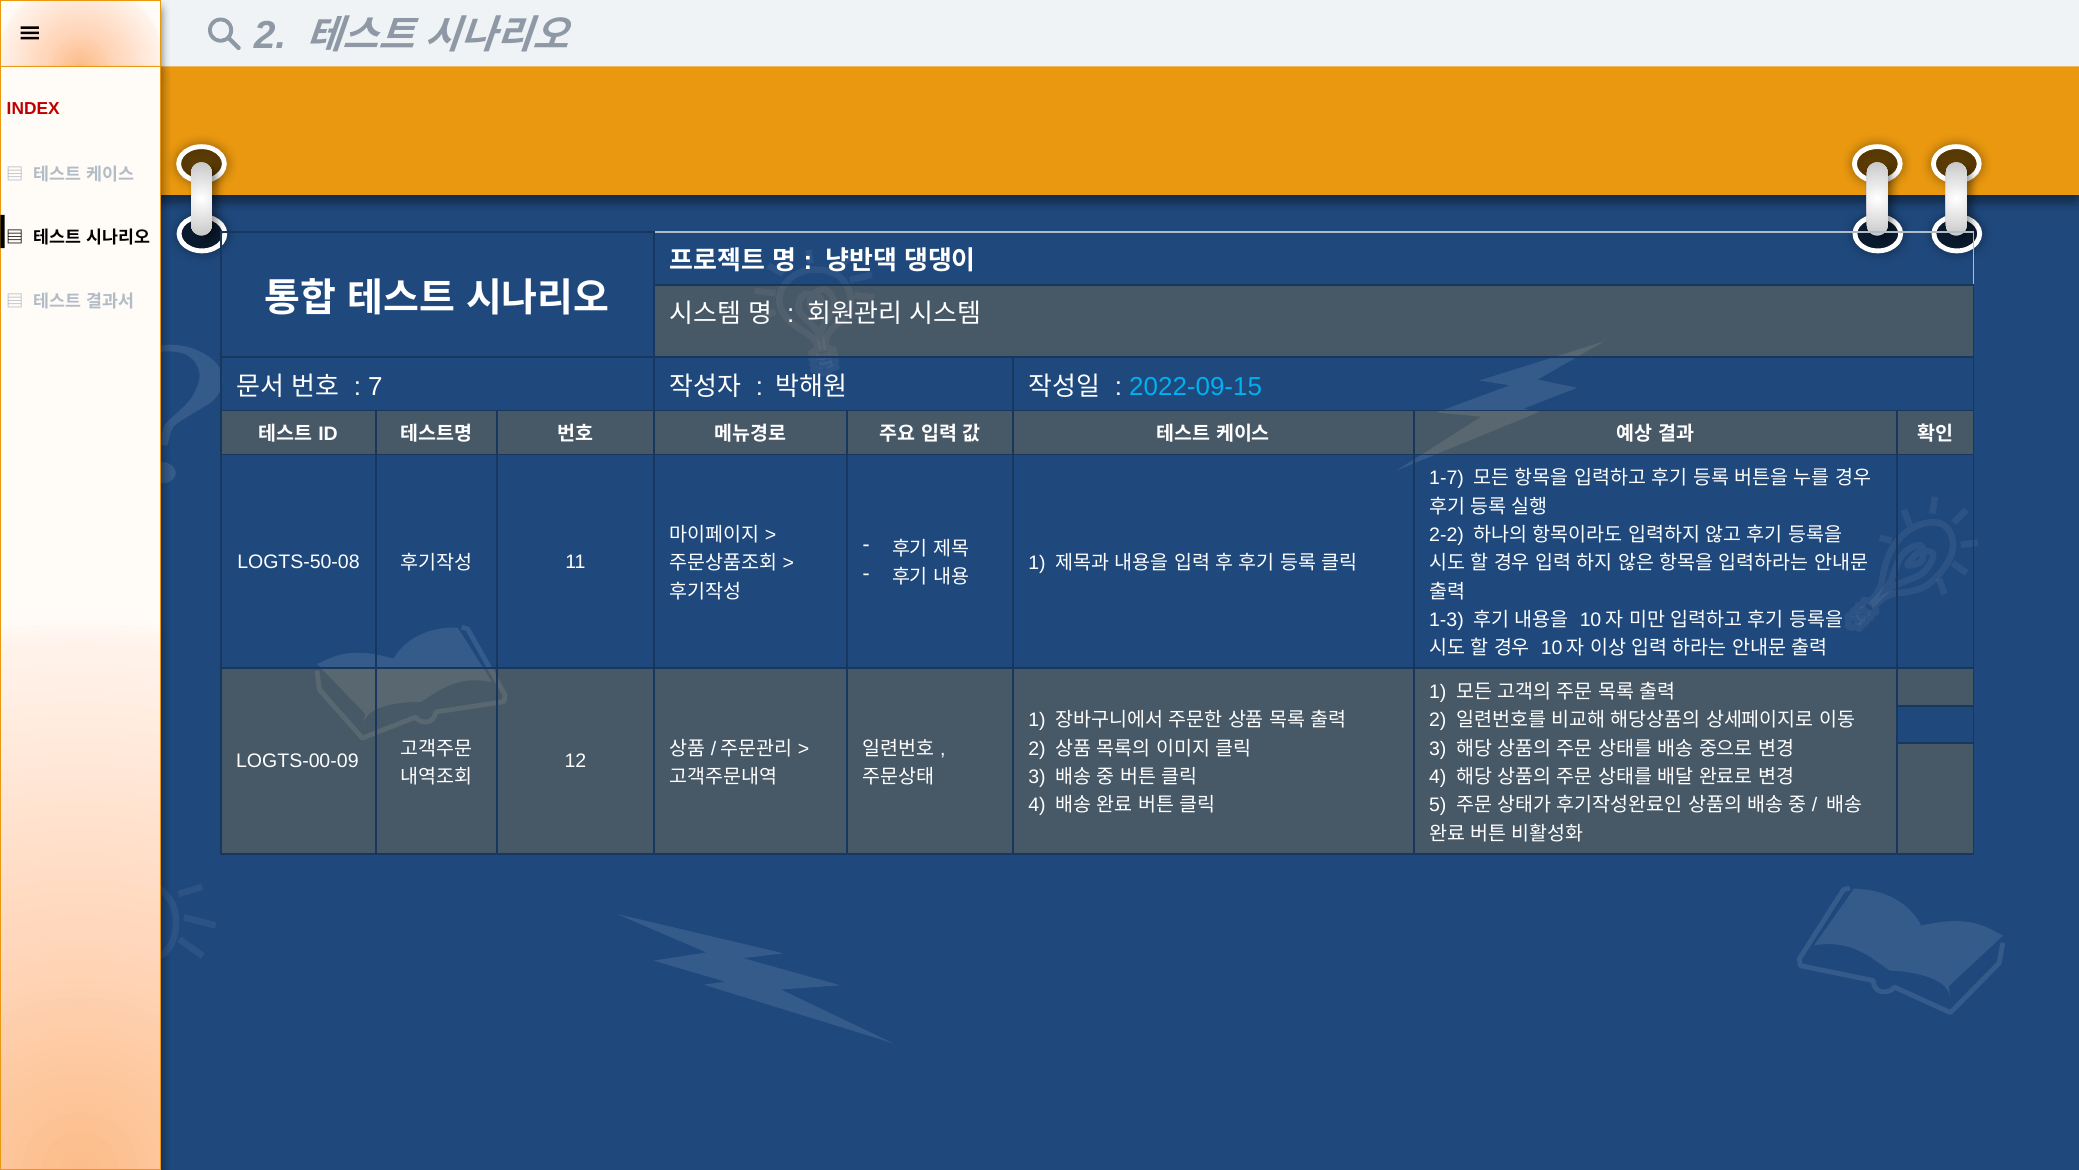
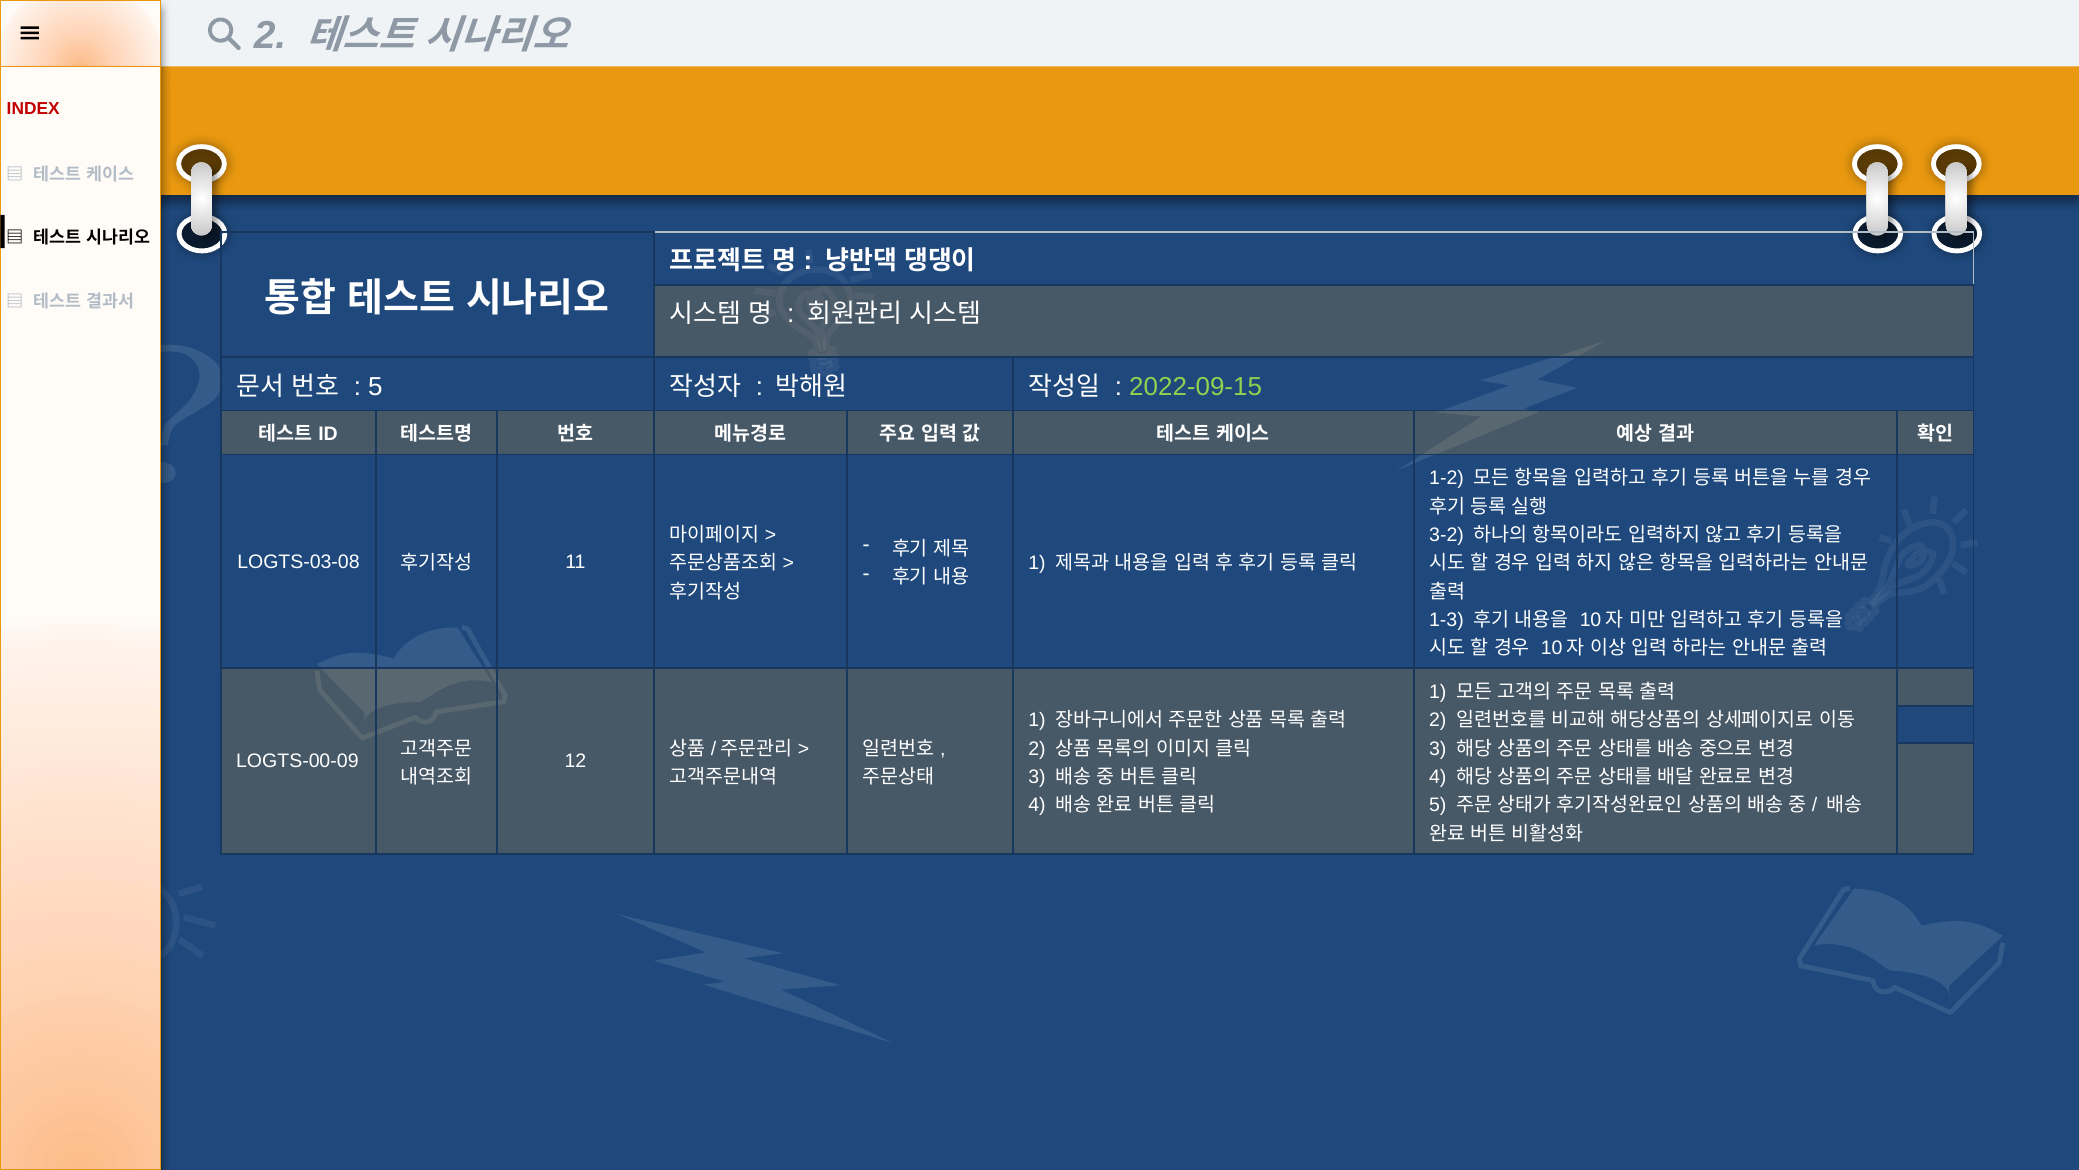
7: 7 -> 5 (375, 386)
2022-09-15 colour: light blue -> light green (1196, 386)
1-7: 1-7 -> 1-2 (1447, 478)
2-2: 2-2 -> 3-2 (1447, 535)
LOGTS-50-08: LOGTS-50-08 -> LOGTS-03-08 (298, 561)
